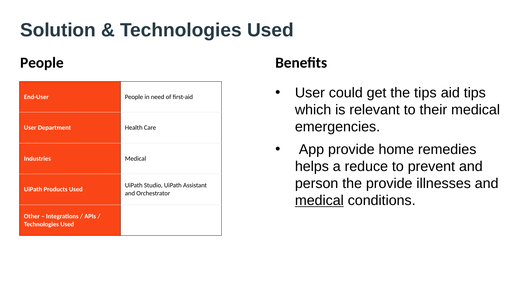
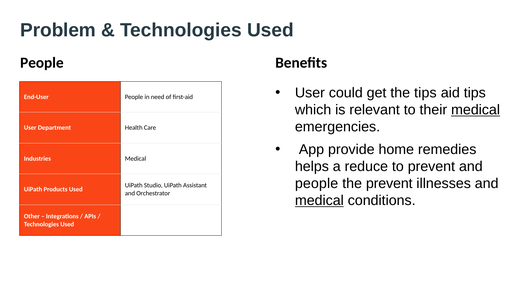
Solution: Solution -> Problem (58, 30)
medical underline: none -> present (476, 110)
person: person -> people (317, 183)
the provide: provide -> prevent (389, 183)
